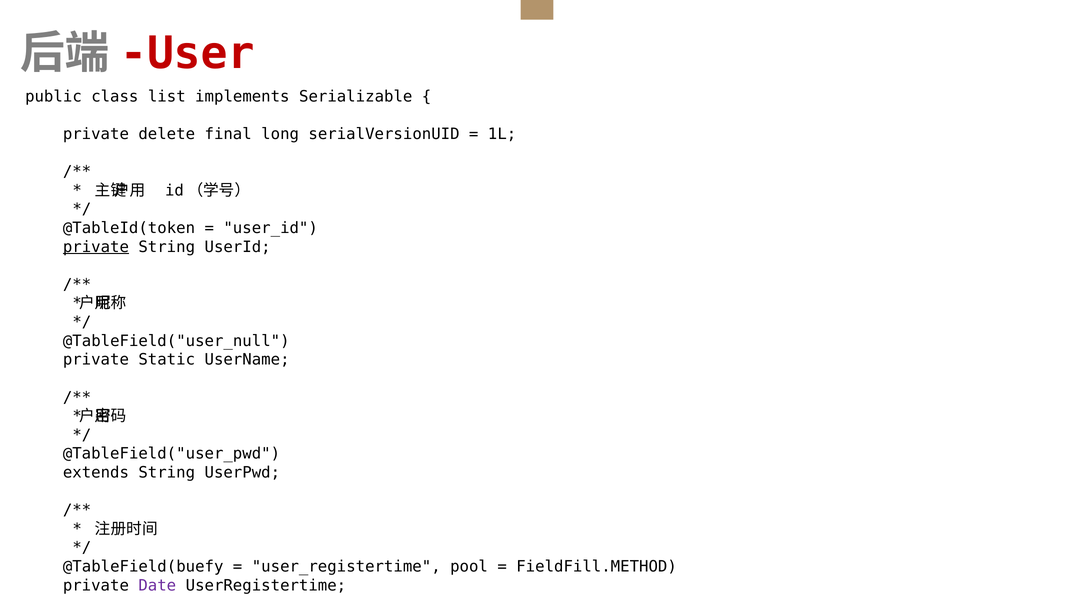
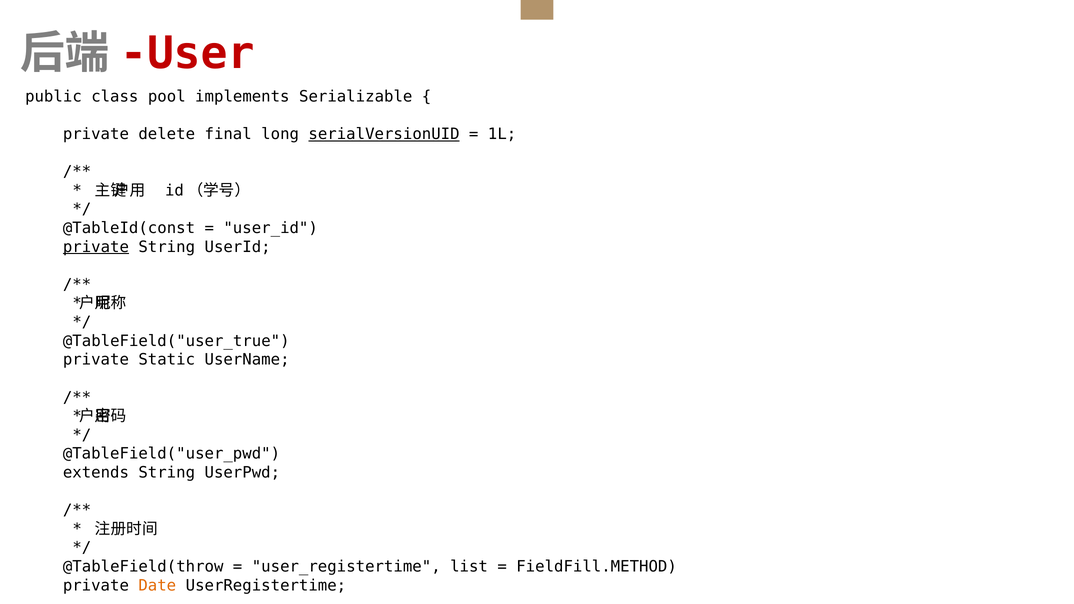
list: list -> pool (167, 97)
serialVersionUID underline: none -> present (384, 134)
@TableId(token: @TableId(token -> @TableId(const (129, 228)
@TableField("user_null: @TableField("user_null -> @TableField("user_true (176, 341)
@TableField(buefy: @TableField(buefy -> @TableField(throw (143, 567)
pool: pool -> list (469, 567)
Date colour: purple -> orange (157, 585)
